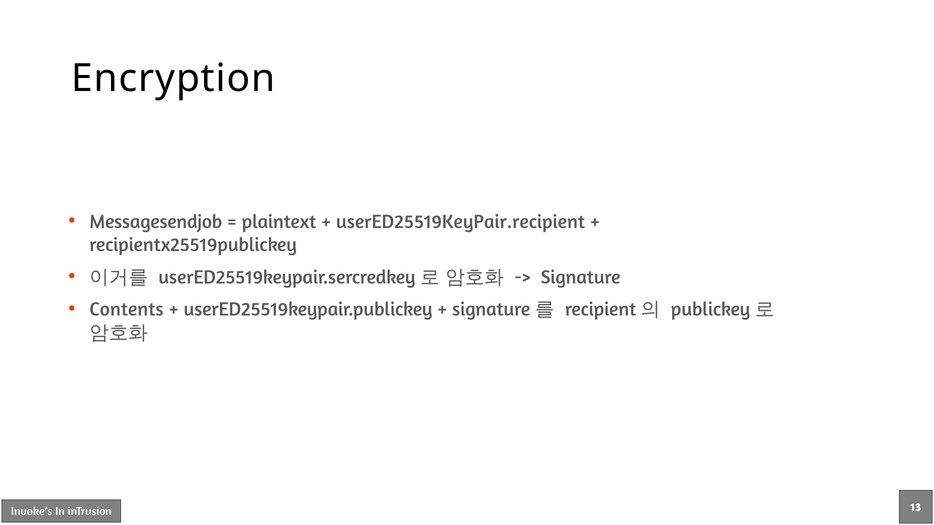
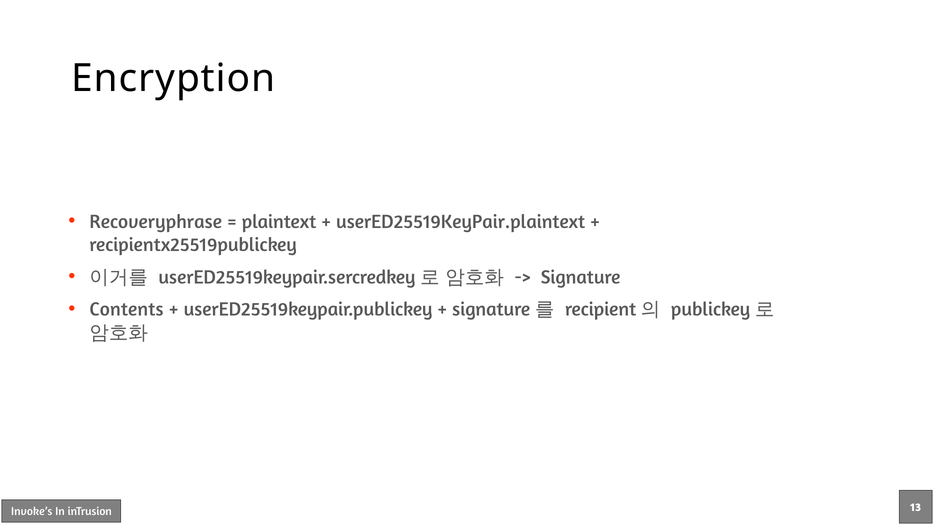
Messagesendjob: Messagesendjob -> Recoveryphrase (156, 222)
userED25519KeyPair.recipient: userED25519KeyPair.recipient -> userED25519KeyPair.plaintext (461, 222)
